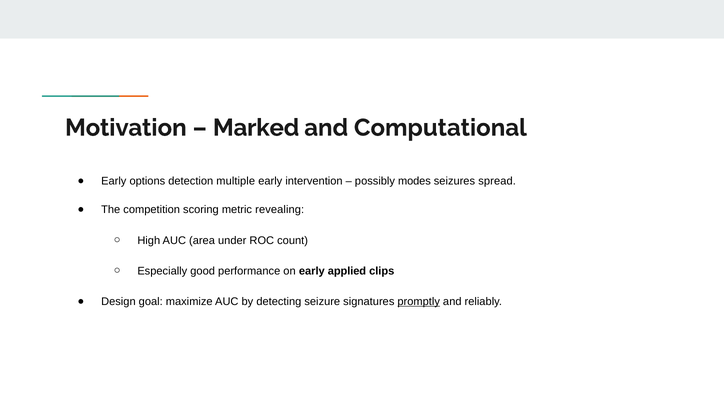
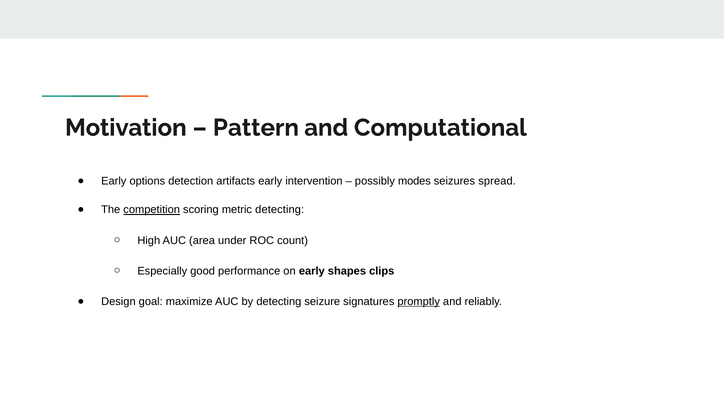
Marked: Marked -> Pattern (256, 128)
multiple: multiple -> artifacts (236, 181)
competition underline: none -> present (152, 210)
metric revealing: revealing -> detecting (280, 210)
applied: applied -> shapes (347, 271)
